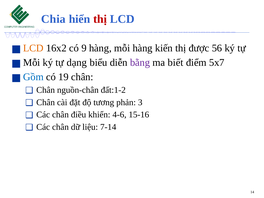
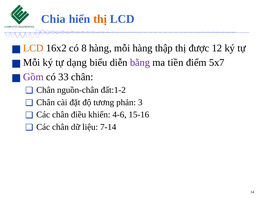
thị colour: red -> orange (100, 19)
9: 9 -> 8 (84, 48)
kiến: kiến -> thập (164, 48)
56: 56 -> 12 (217, 48)
biết: biết -> tiền (176, 63)
Gồm colour: blue -> purple (33, 77)
19: 19 -> 33 (64, 77)
